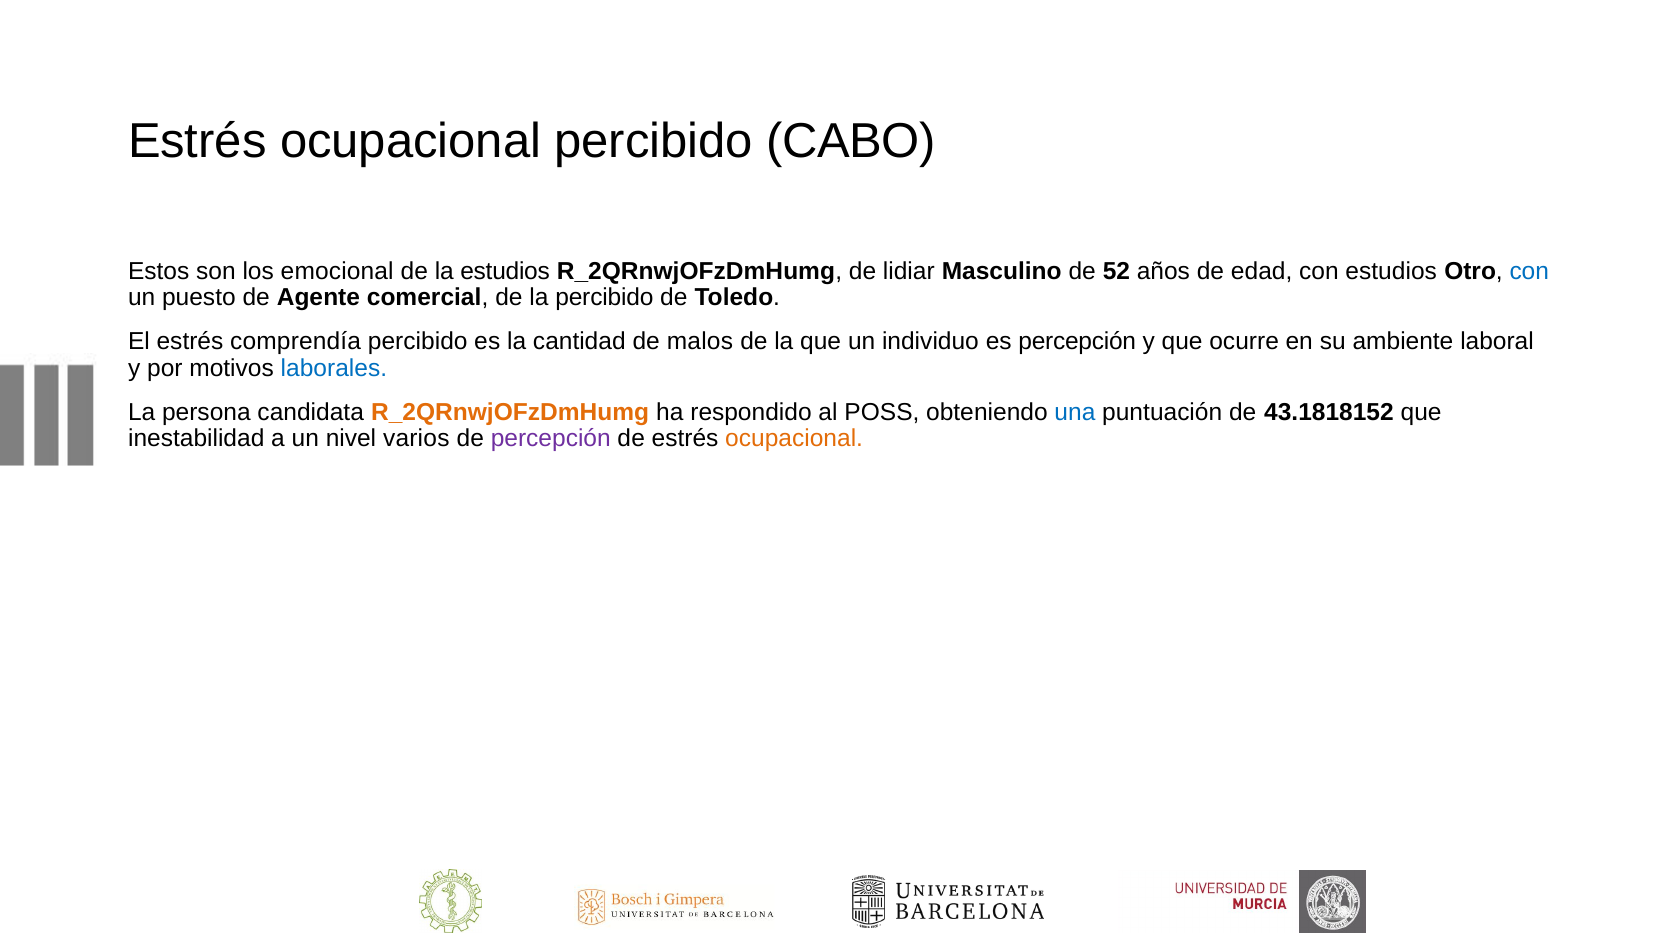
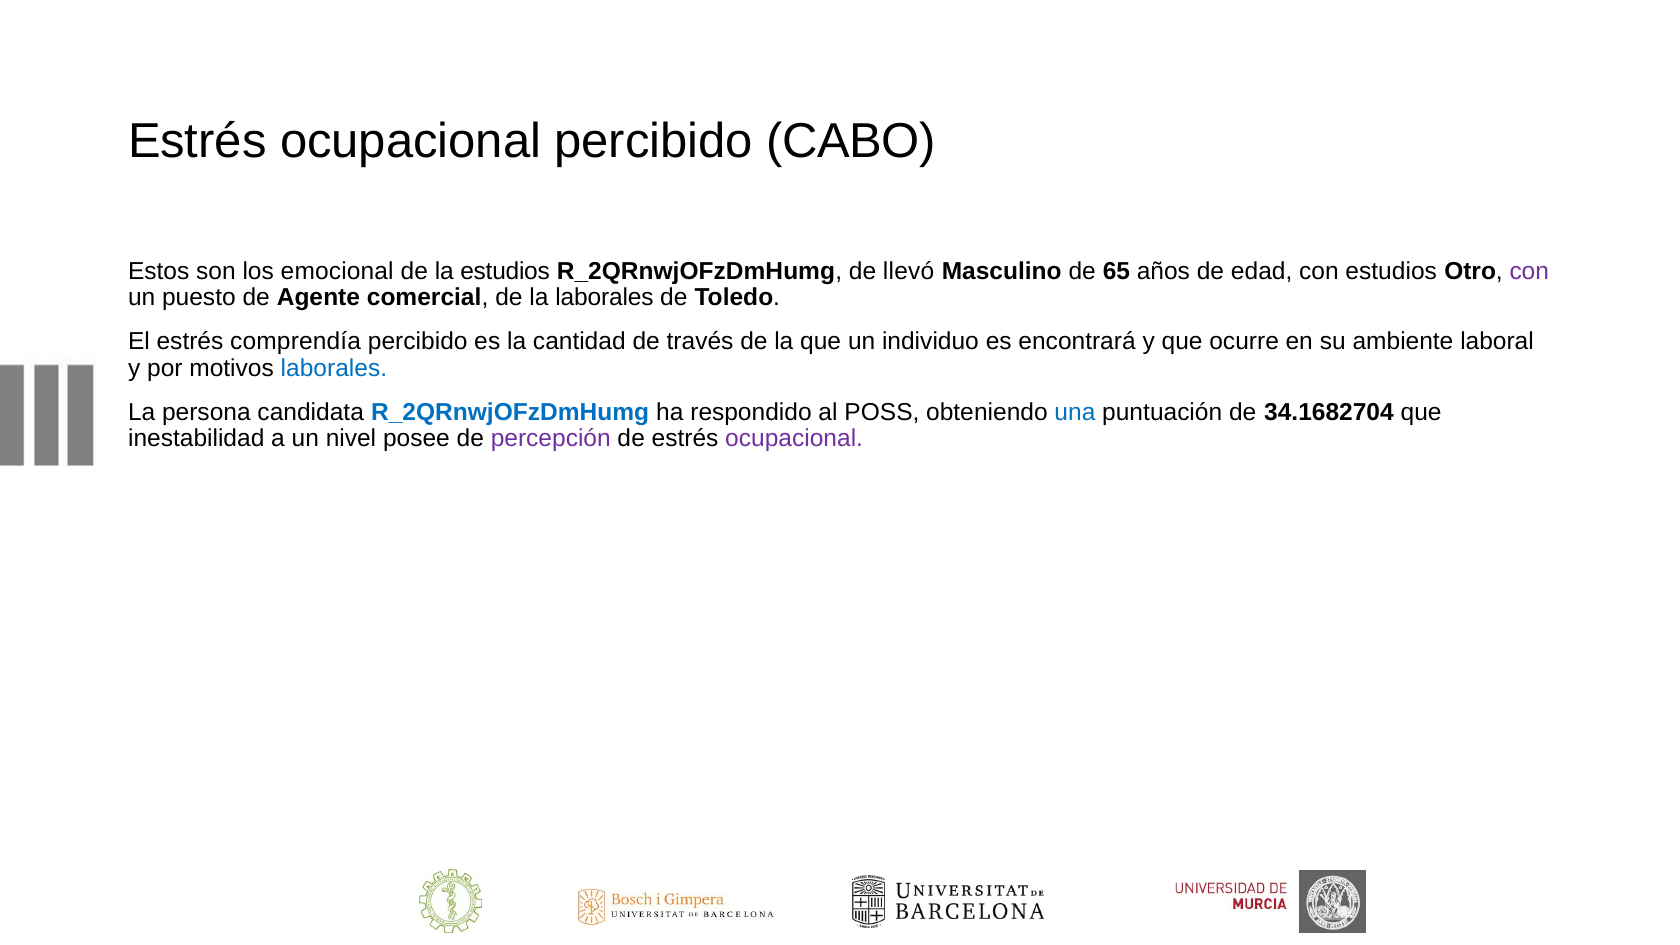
lidiar: lidiar -> llevó (909, 271)
52: 52 -> 65 (1116, 271)
con colour: blue -> purple (1529, 271)
la percibido: percibido -> laborales (604, 297)
malos: malos -> través (700, 341)
es percepción: percepción -> encontrará (1077, 341)
R_2QRnwjOFzDmHumg colour: orange -> blue (510, 412)
43.1818152: 43.1818152 -> 34.1682704 (1329, 412)
varios: varios -> posee (416, 438)
ocupacional colour: orange -> purple (794, 438)
